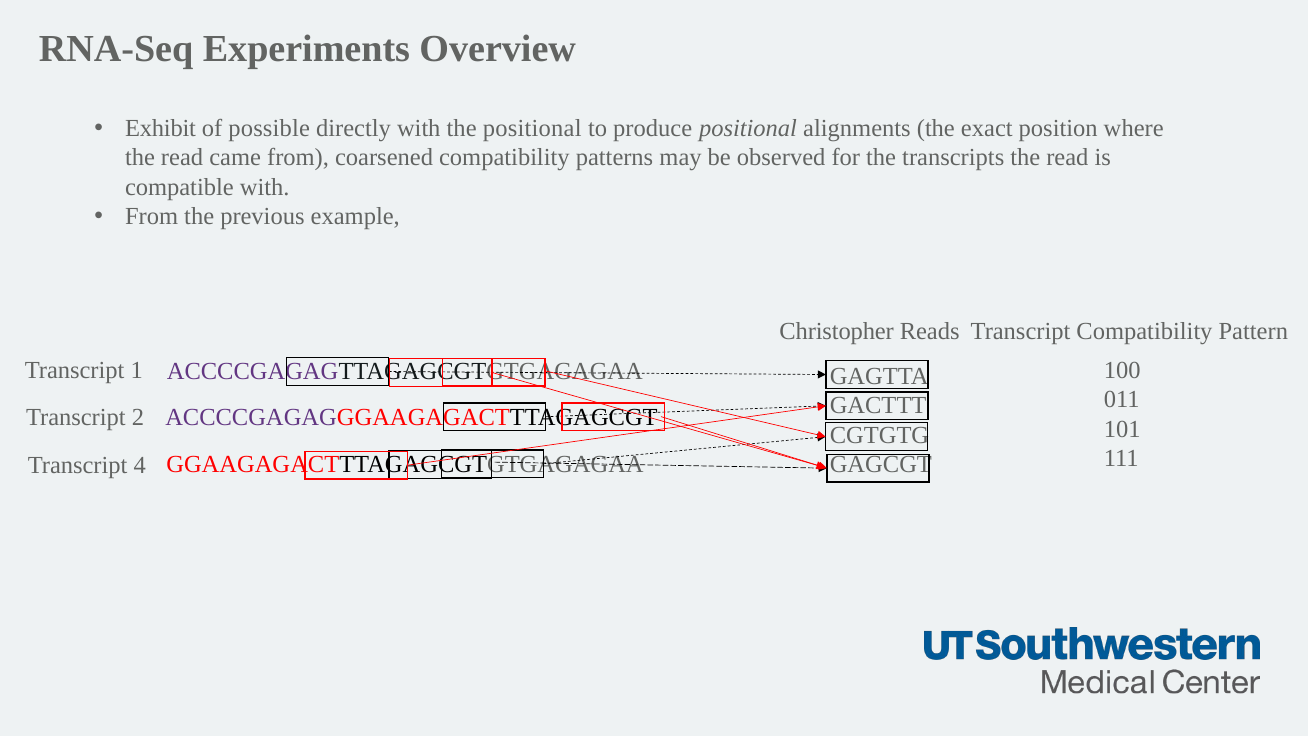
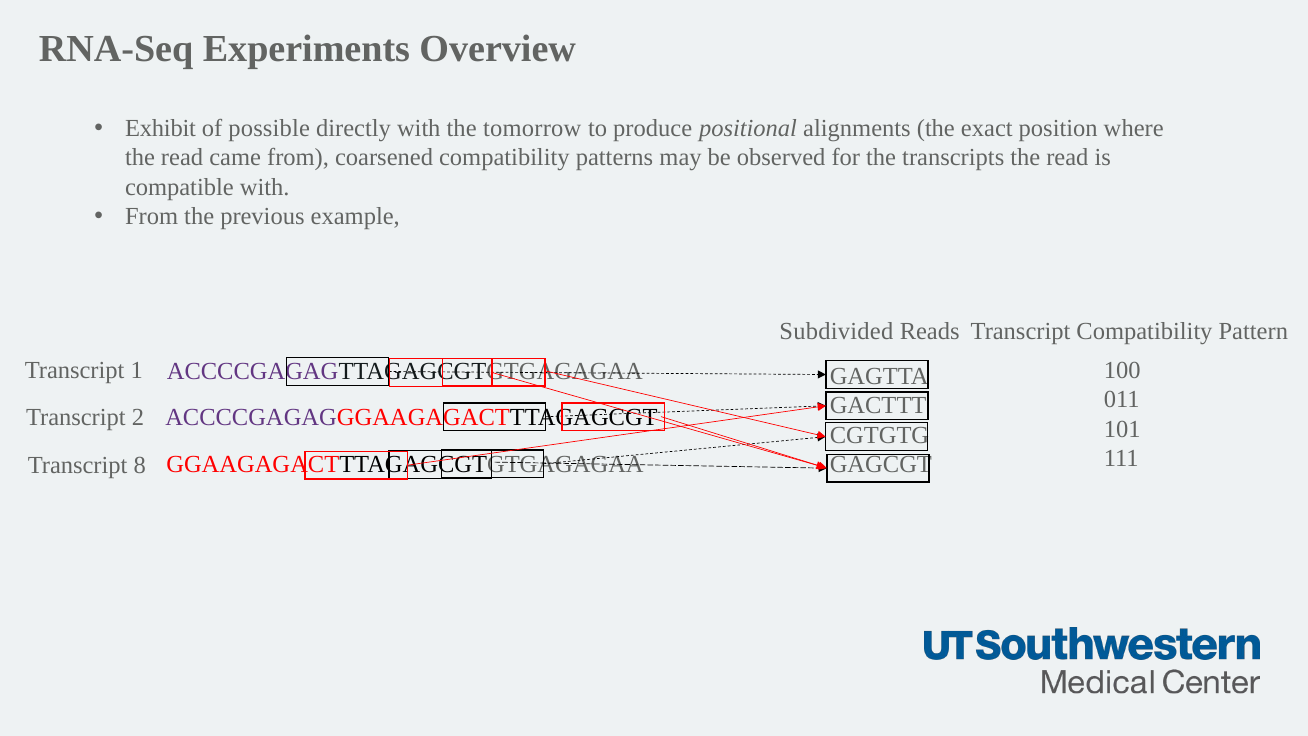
the positional: positional -> tomorrow (532, 128)
Christopher: Christopher -> Subdivided (836, 331)
4: 4 -> 8 (140, 466)
